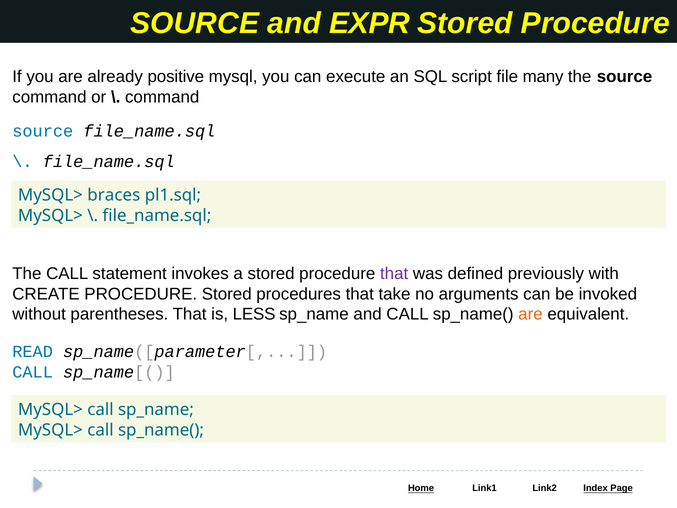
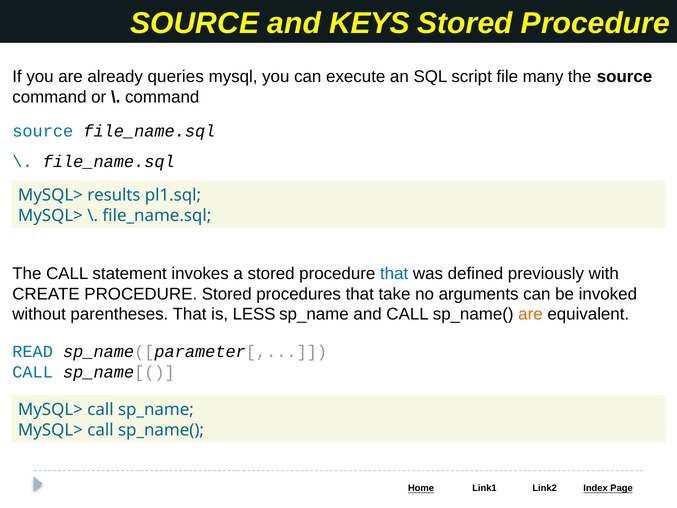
EXPR: EXPR -> KEYS (370, 23)
positive: positive -> queries (176, 77)
braces: braces -> results (114, 195)
that colour: purple -> blue (394, 274)
